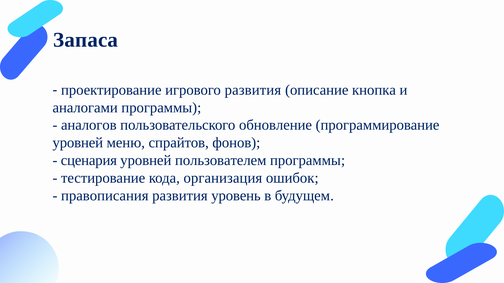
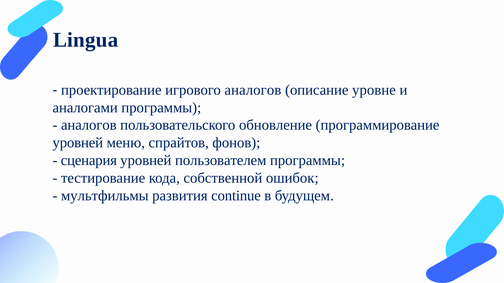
Запаса: Запаса -> Lingua (86, 40)
игрового развития: развития -> аналогов (253, 90)
кнопка: кнопка -> уровне (374, 90)
организация: организация -> собственной (223, 178)
правописания: правописания -> мультфильмы (105, 196)
уровень: уровень -> continue (236, 196)
